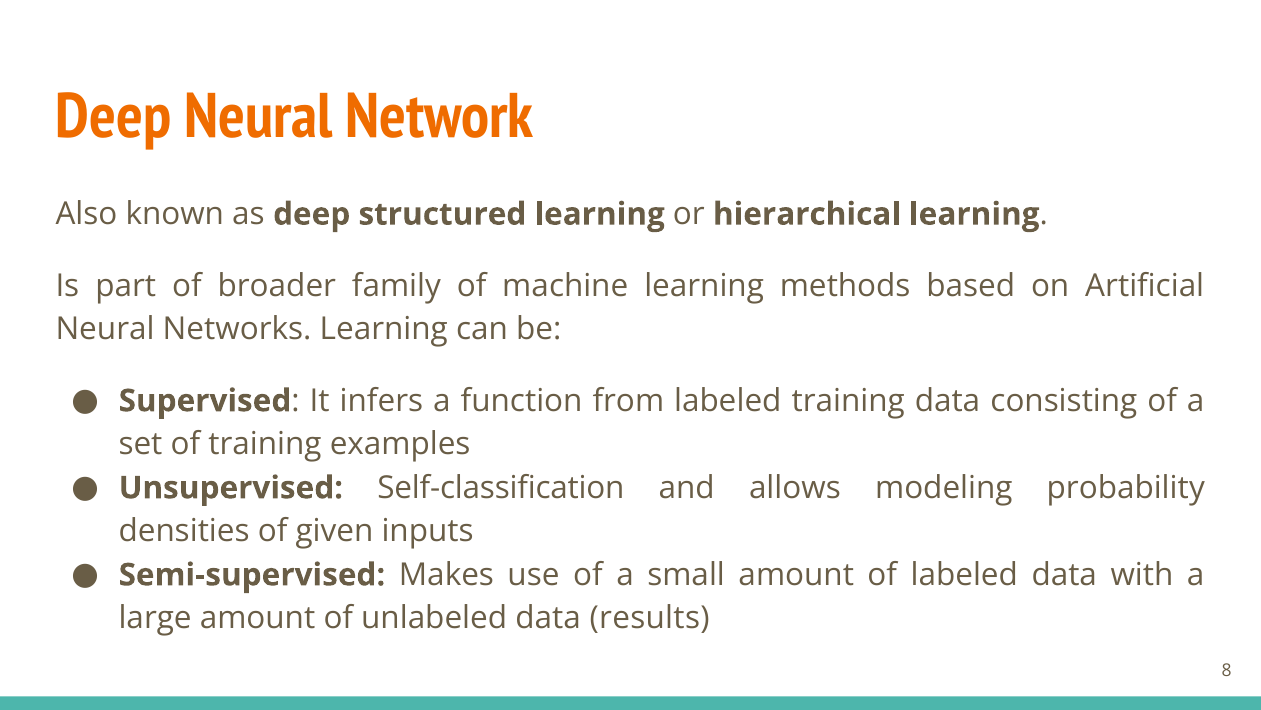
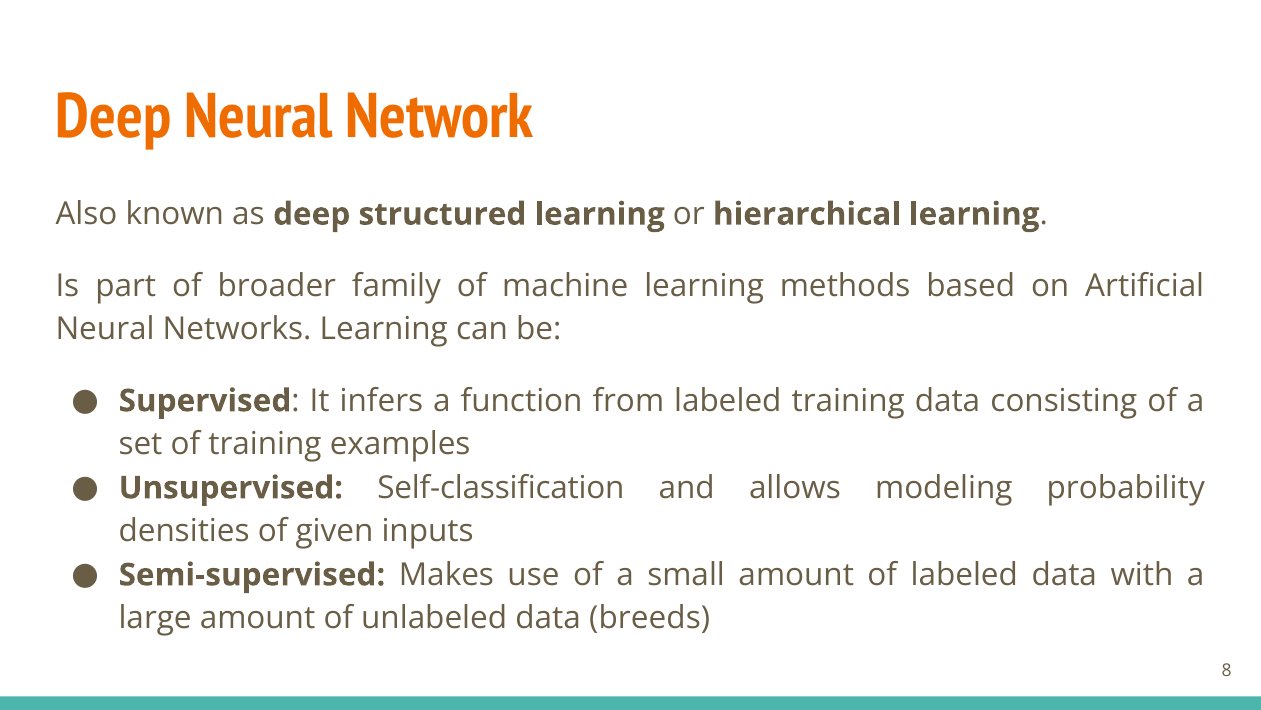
results: results -> breeds (650, 618)
